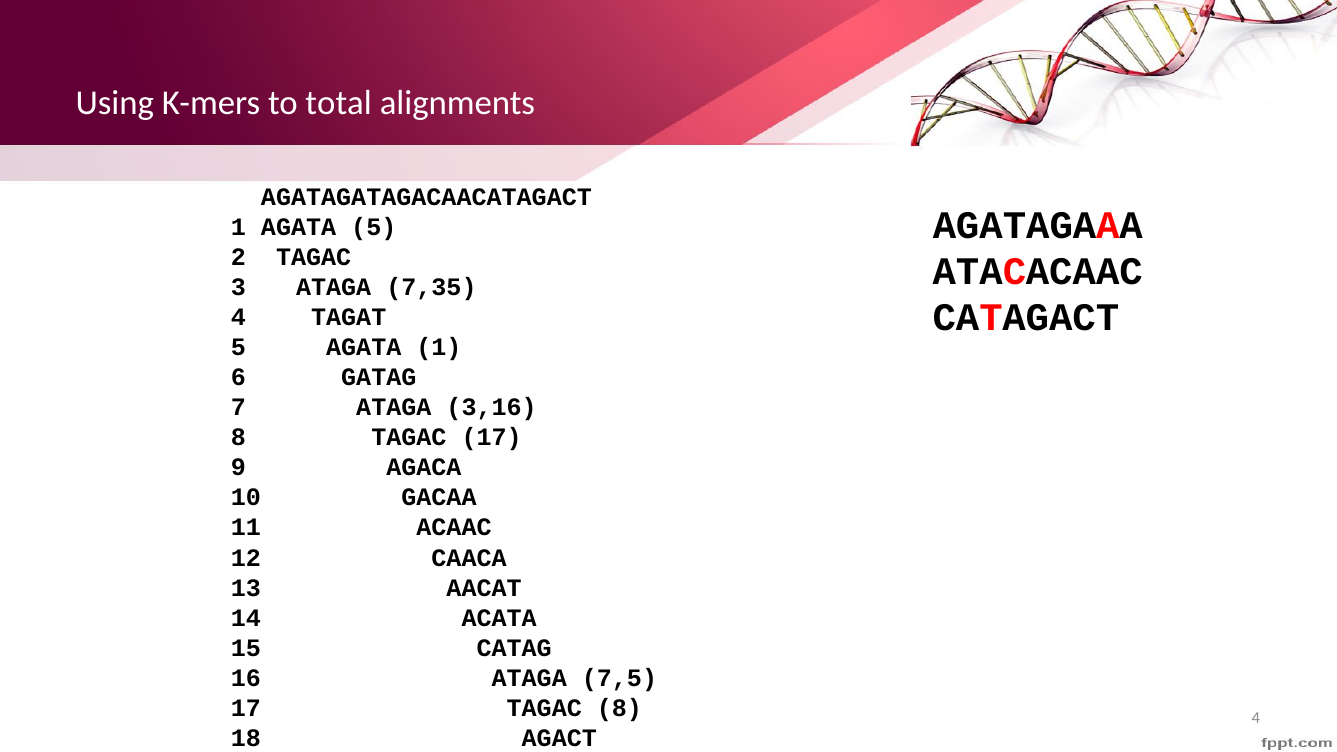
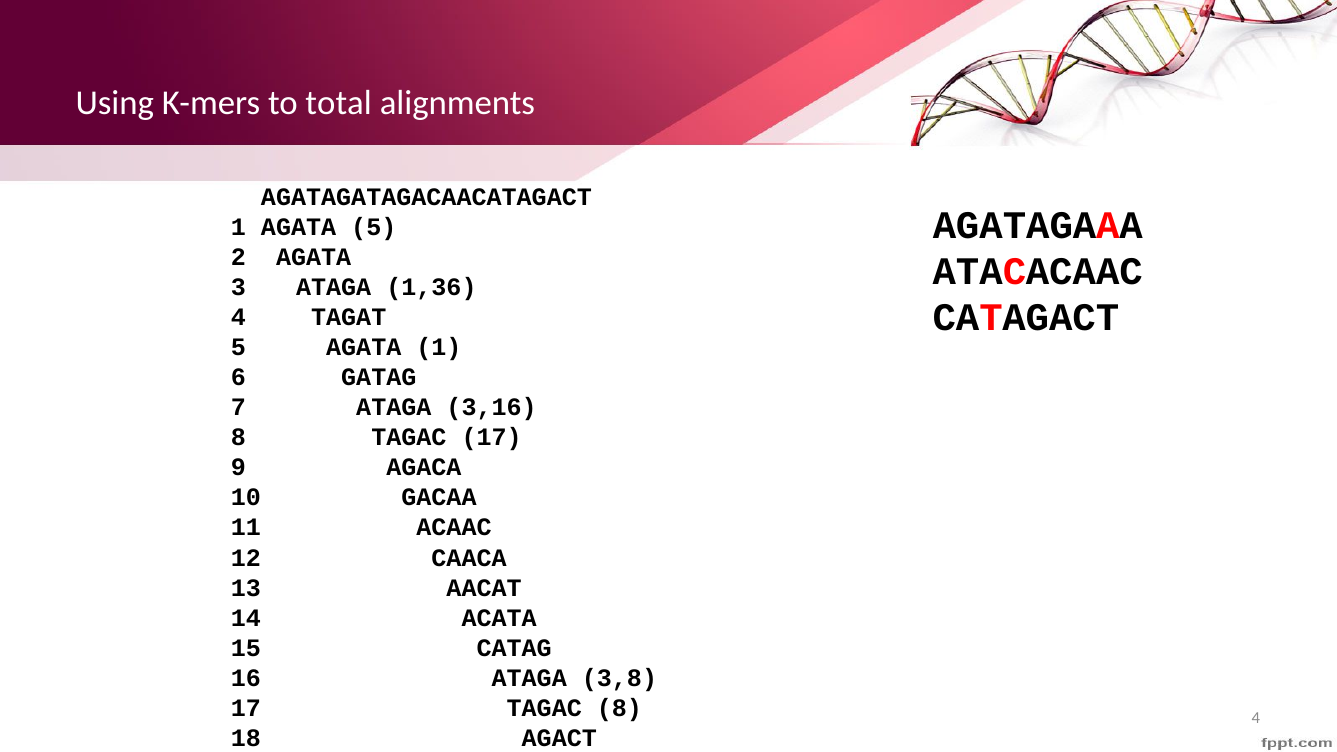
2 TAGAC: TAGAC -> AGATA (314, 257)
7,35: 7,35 -> 1,36 (431, 287)
7,5: 7,5 -> 3,8 (619, 678)
